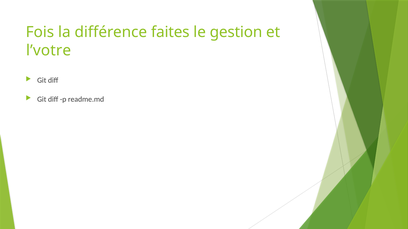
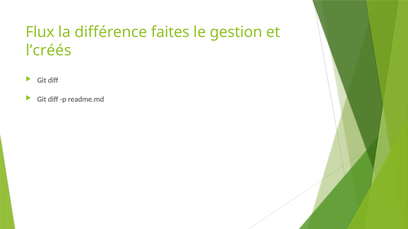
Fois: Fois -> Flux (40, 32)
l’votre: l’votre -> l’créés (49, 51)
